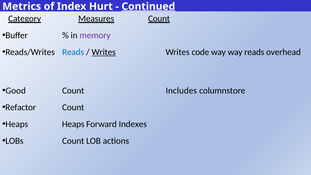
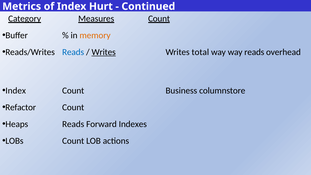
Continued underline: present -> none (148, 6)
memory colour: purple -> orange (95, 35)
code: code -> total (200, 52)
Good: Good -> Index (16, 91)
Includes: Includes -> Business (181, 91)
Heaps Heaps: Heaps -> Reads (73, 124)
